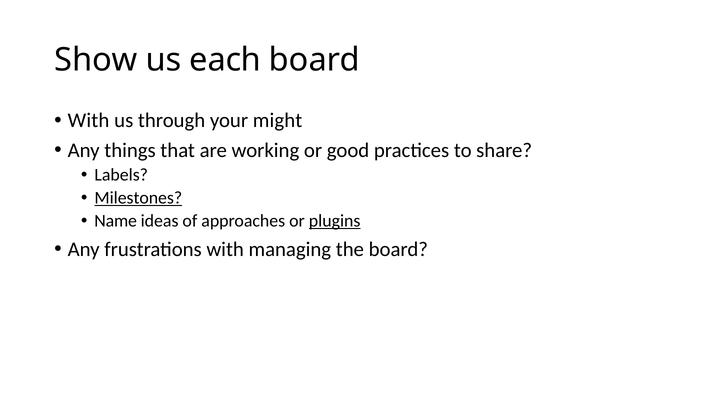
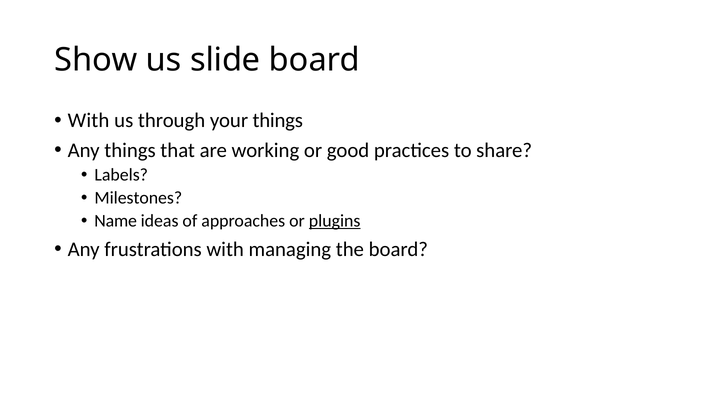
each: each -> slide (225, 60)
your might: might -> things (278, 121)
Milestones underline: present -> none (138, 198)
